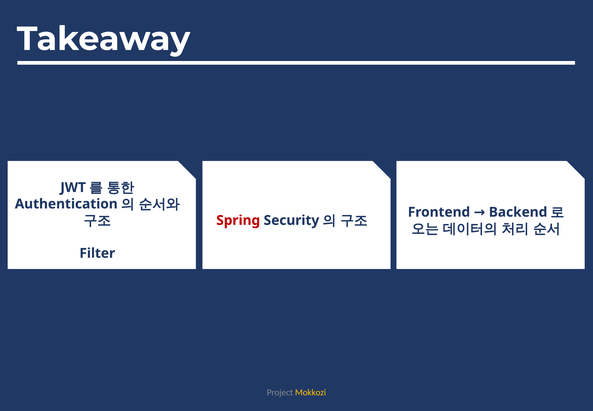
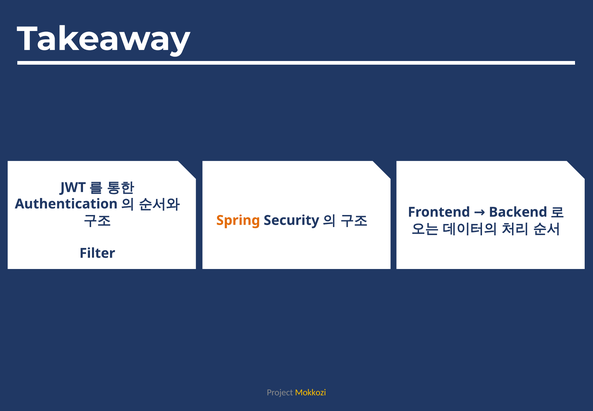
Spring colour: red -> orange (238, 220)
